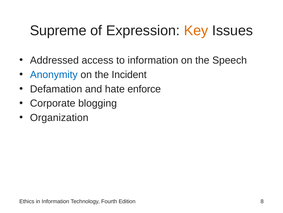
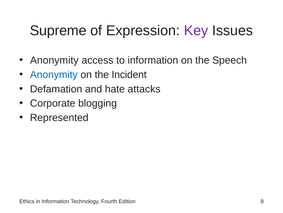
Key colour: orange -> purple (196, 30)
Addressed: Addressed -> Anonymity (54, 60)
enforce: enforce -> attacks (144, 89)
Organization: Organization -> Represented (59, 117)
